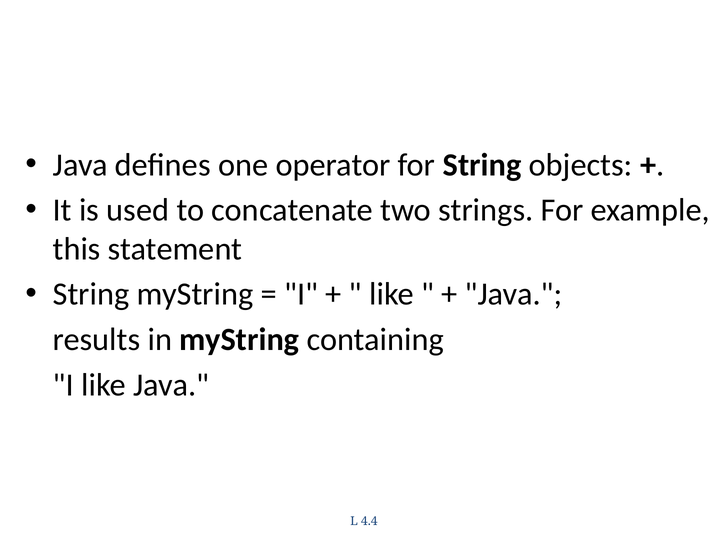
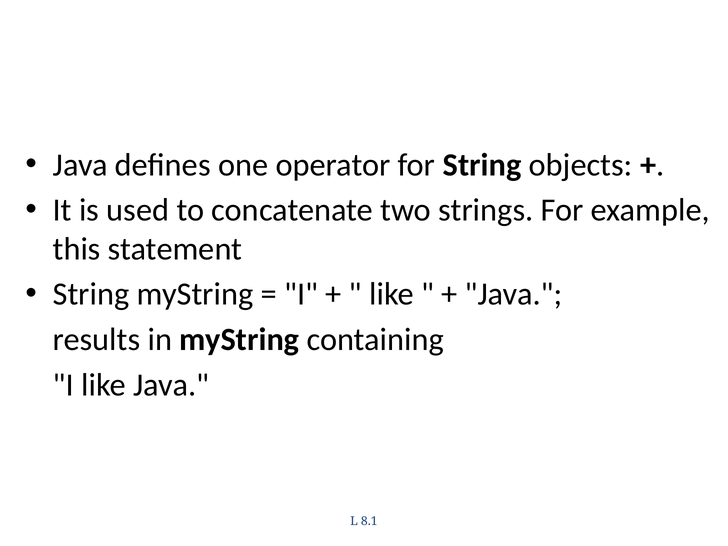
4.4: 4.4 -> 8.1 (369, 521)
